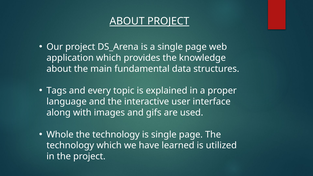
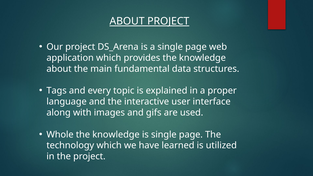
Whole the technology: technology -> knowledge (116, 135)
